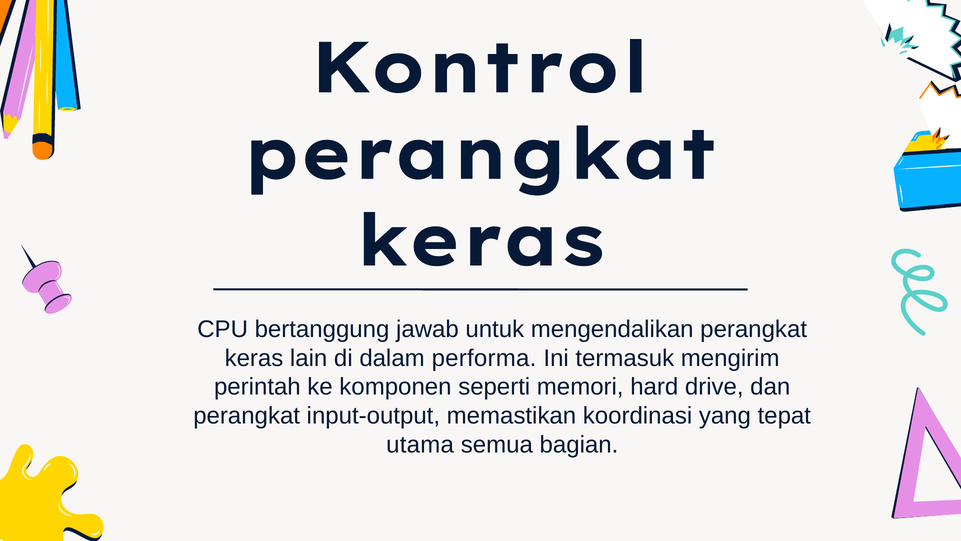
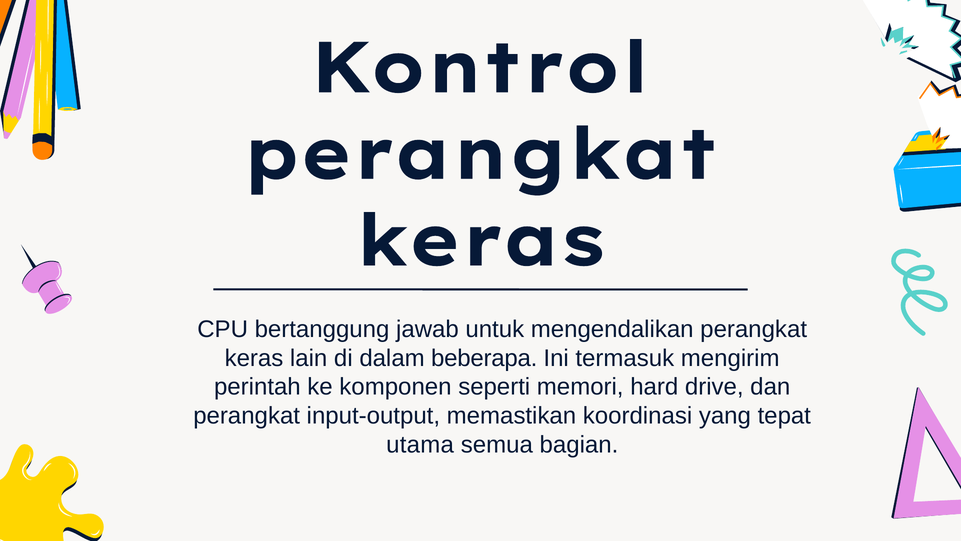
performa: performa -> beberapa (484, 358)
